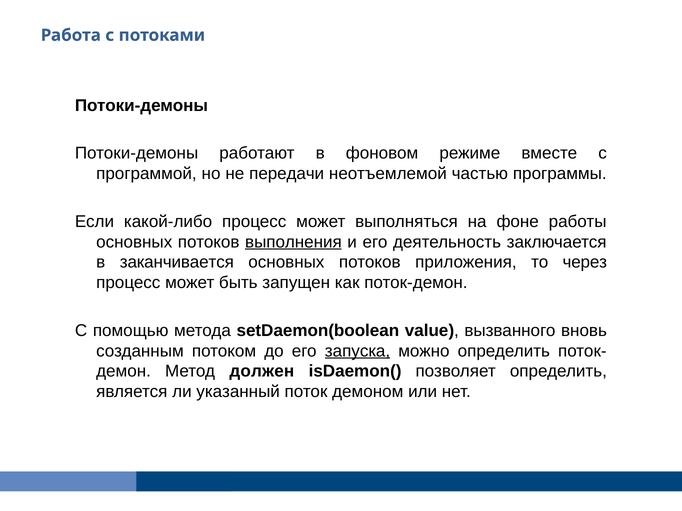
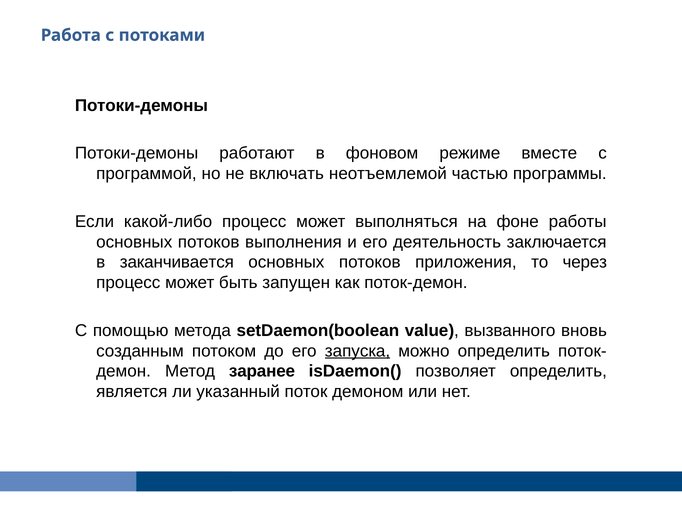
передачи: передачи -> включать (287, 174)
выполнения underline: present -> none (293, 242)
должен: должен -> заранее (262, 372)
